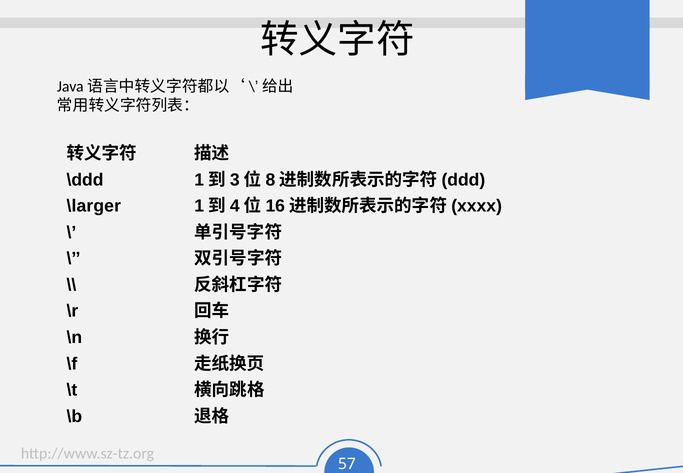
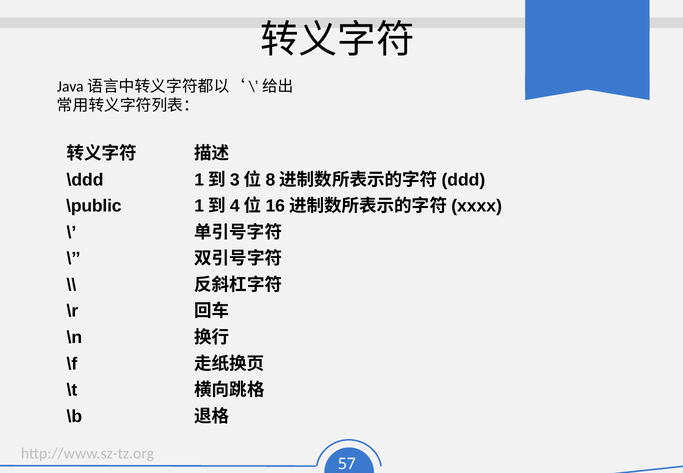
\larger: \larger -> \public (94, 206)
